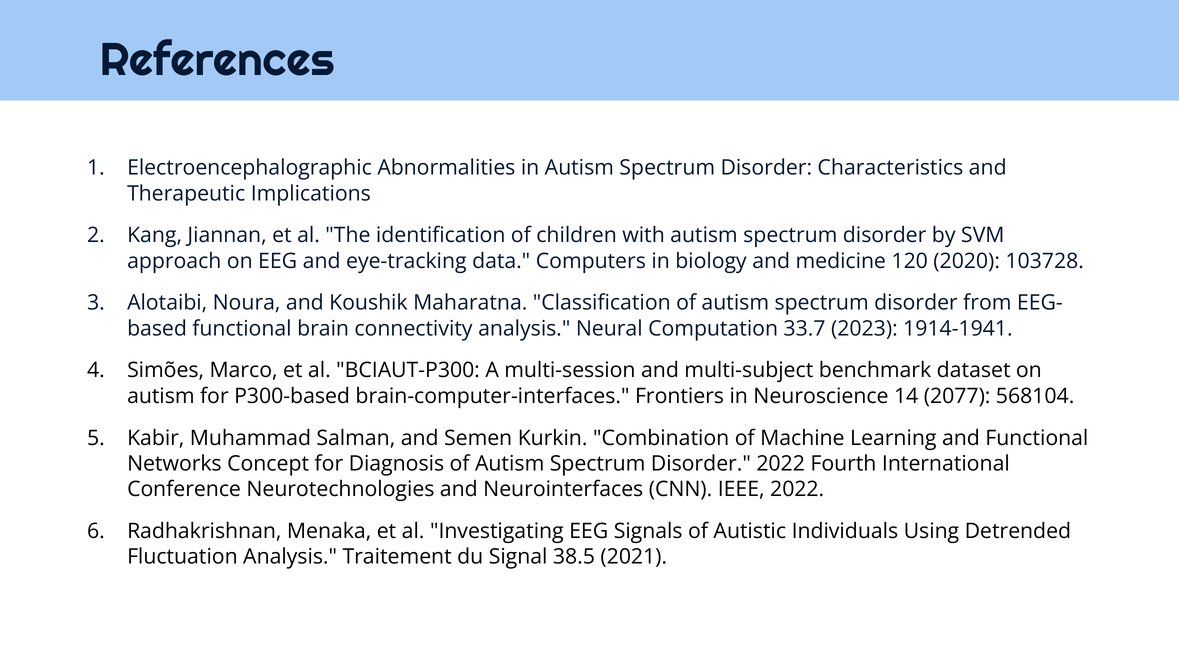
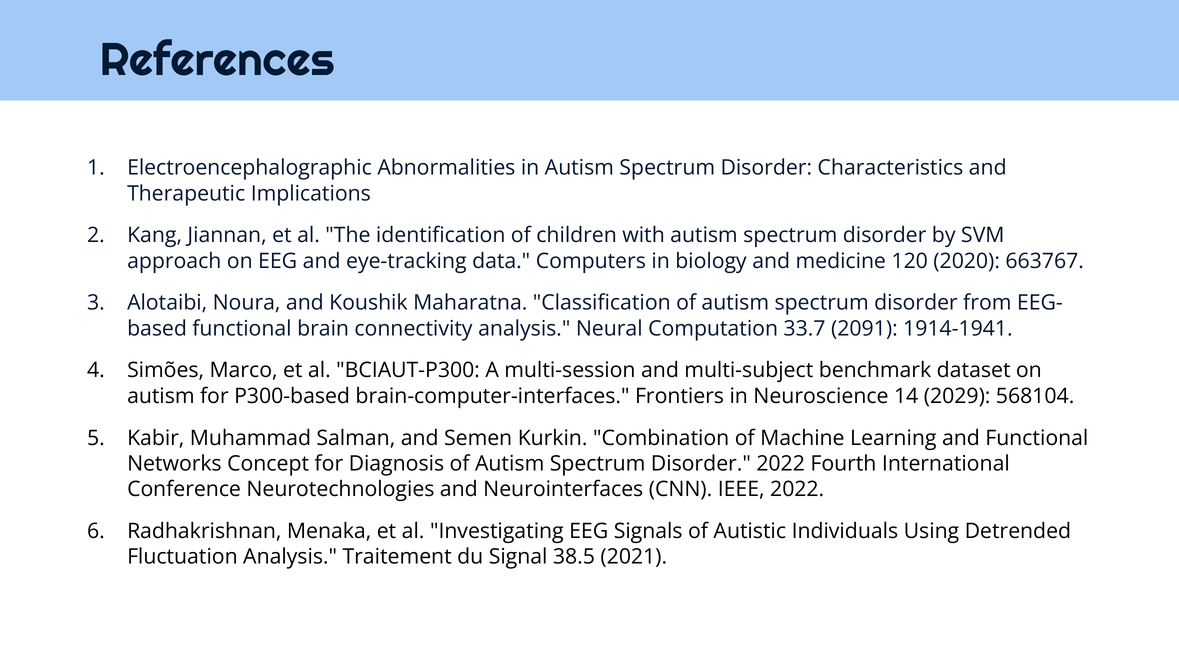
103728: 103728 -> 663767 (1045, 261)
2023: 2023 -> 2091 (864, 329)
2077: 2077 -> 2029 (957, 396)
